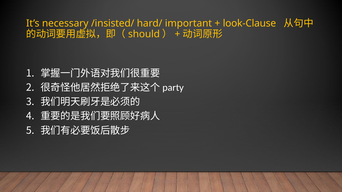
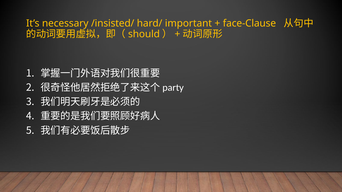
look-Clause: look-Clause -> face-Clause (249, 23)
